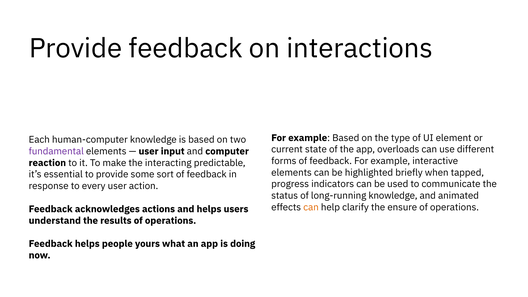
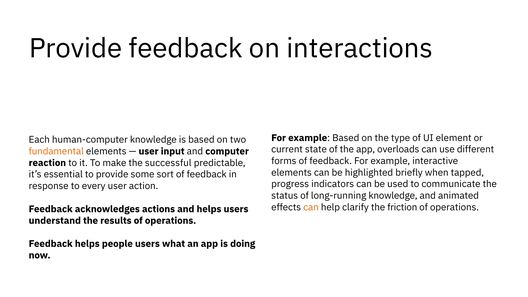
fundamental colour: purple -> orange (56, 151)
interacting: interacting -> successful (168, 163)
ensure: ensure -> friction (402, 207)
people yours: yours -> users (147, 244)
